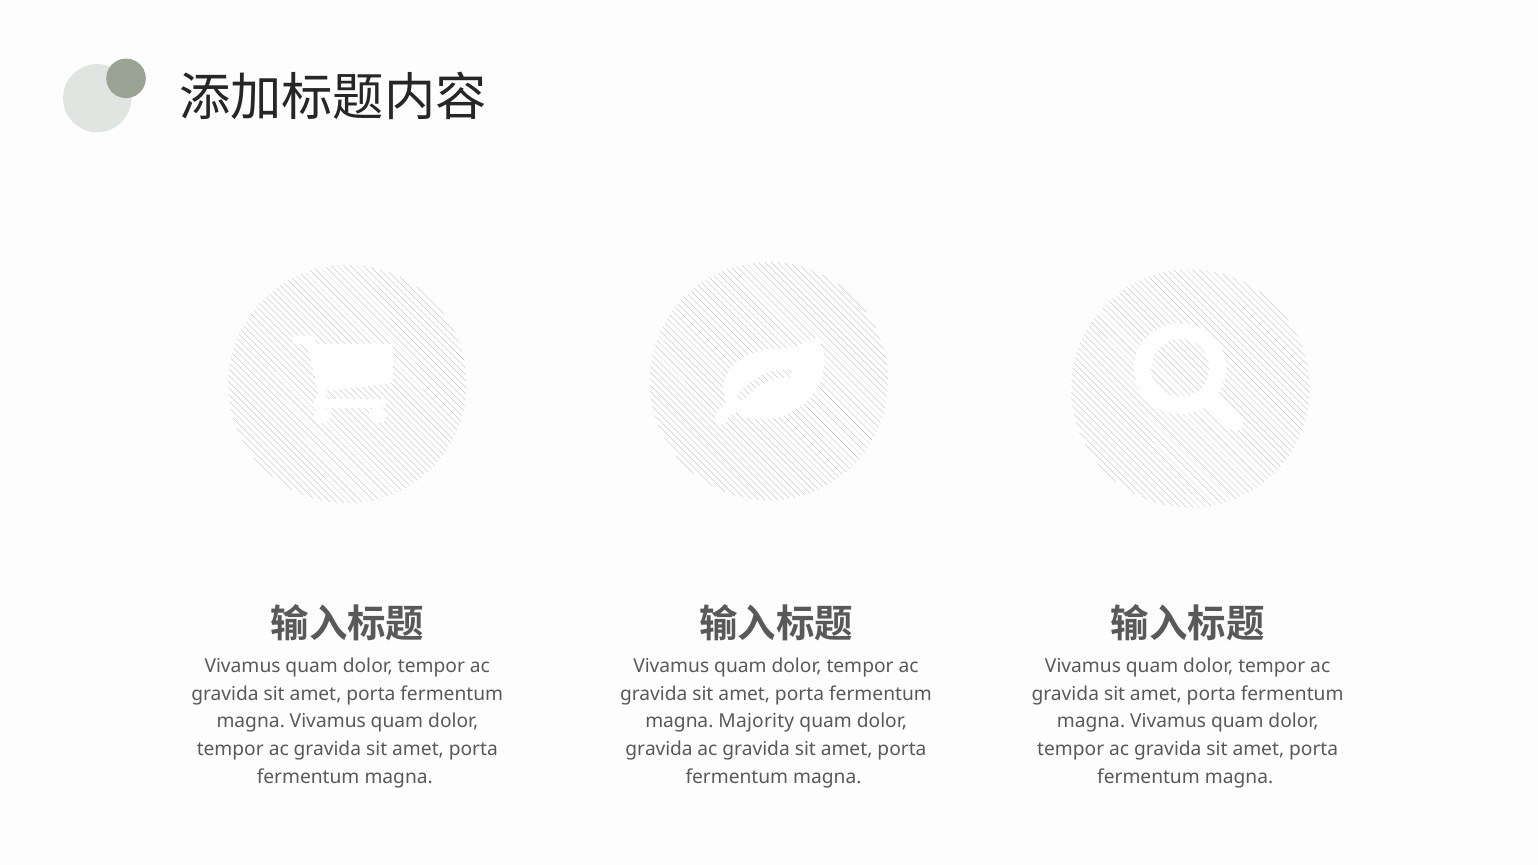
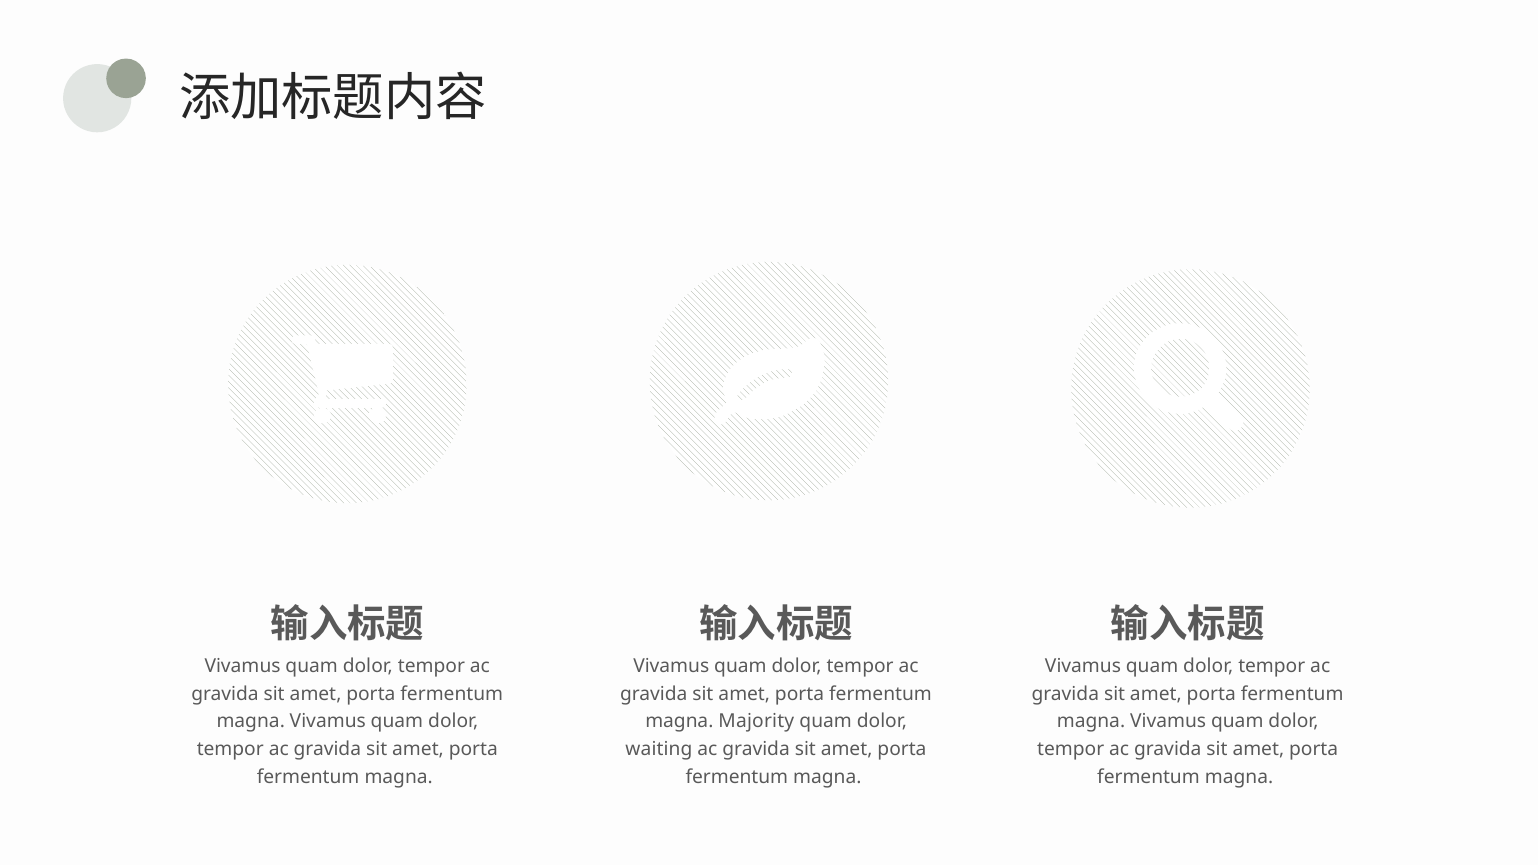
gravida: gravida -> waiting (659, 749)
